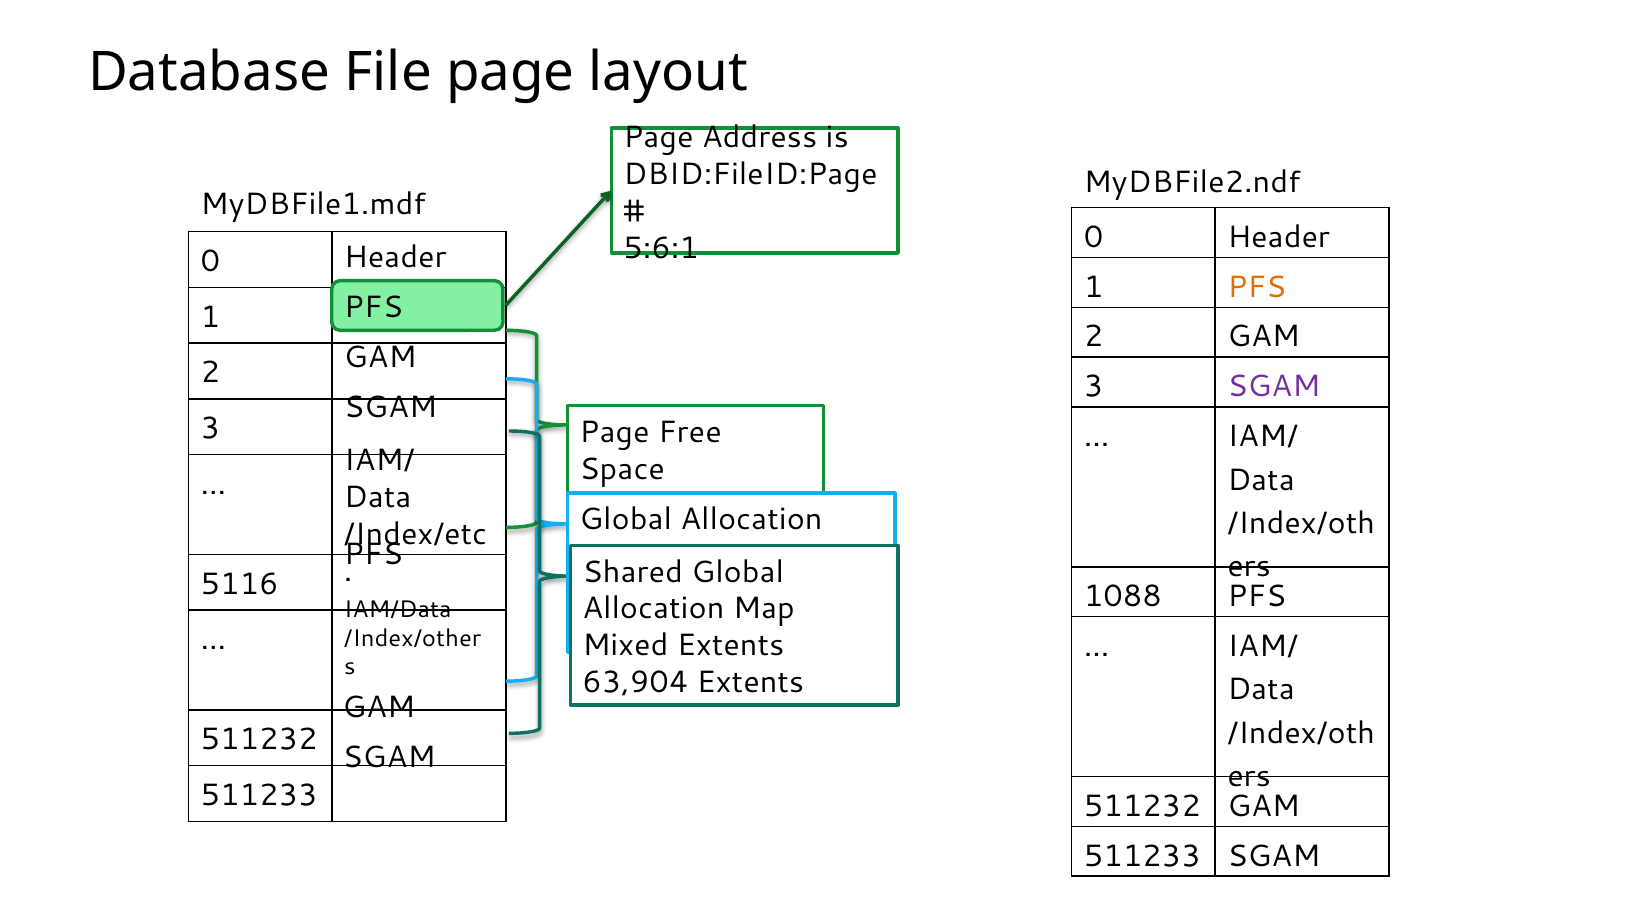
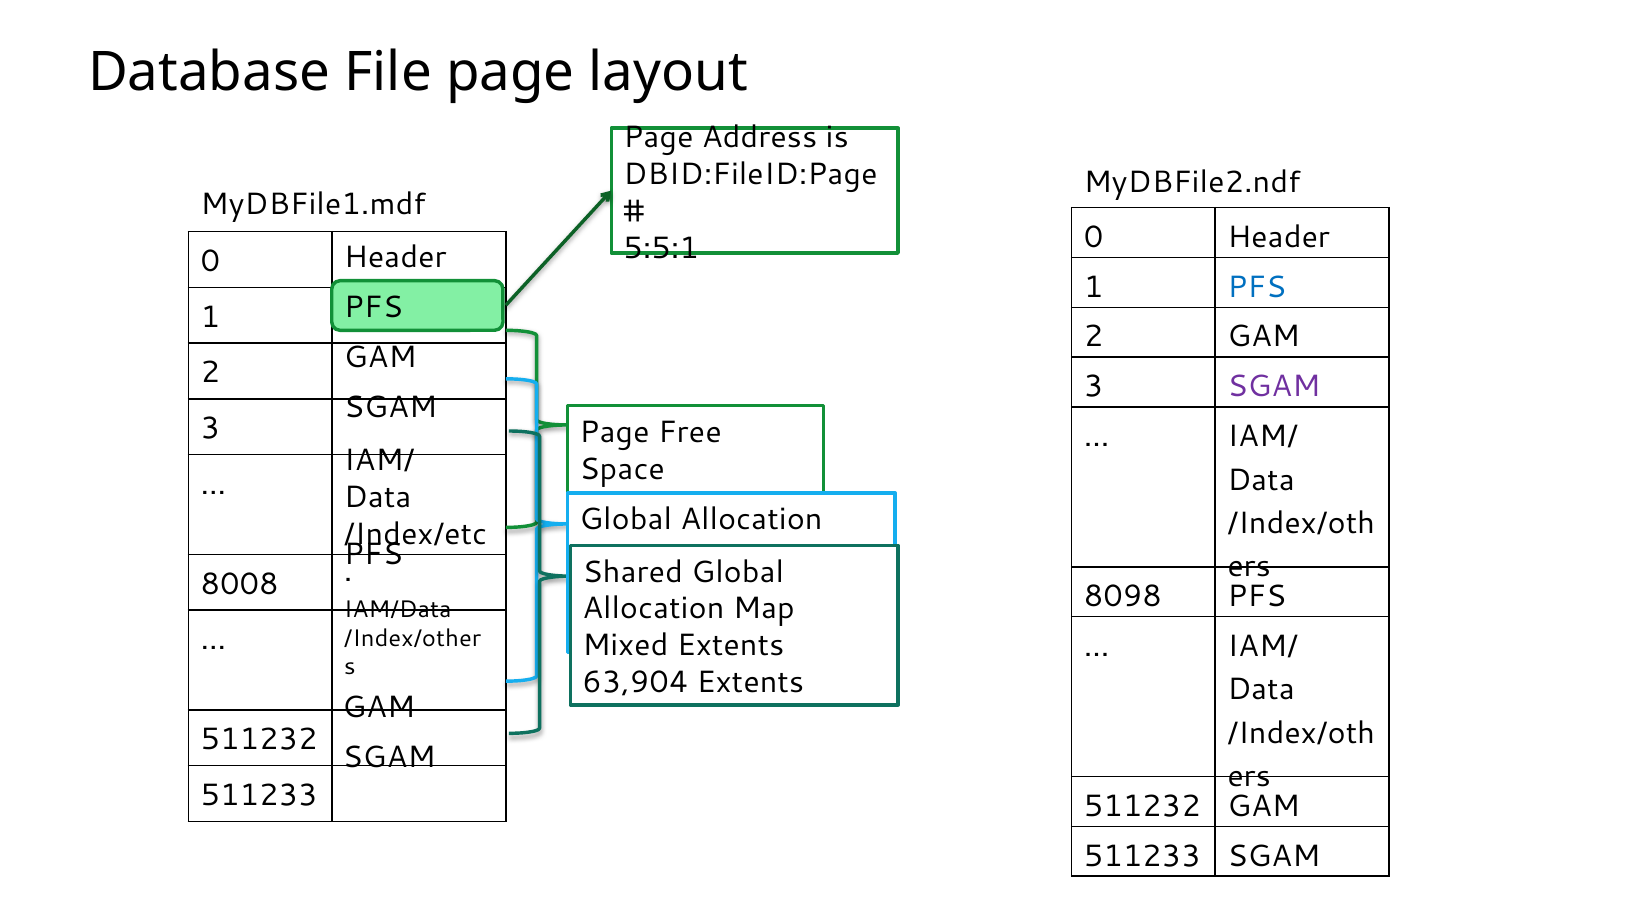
5:6:1: 5:6:1 -> 5:5:1 (661, 248)
PFS colour: orange -> blue (1257, 287)
5116: 5116 -> 8008 (240, 584)
1088: 1088 -> 8098 (1123, 596)
